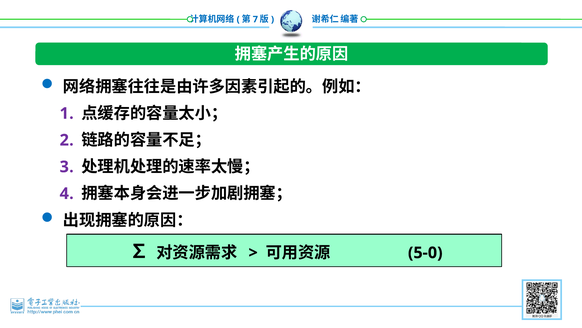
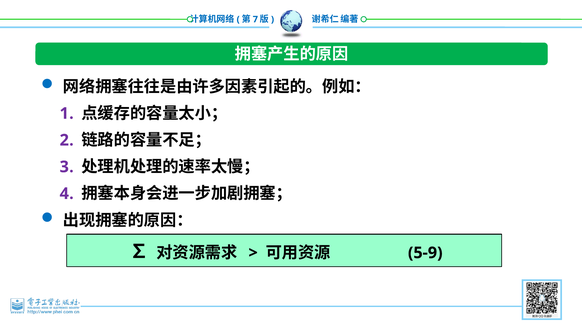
5-0: 5-0 -> 5-9 (425, 252)
